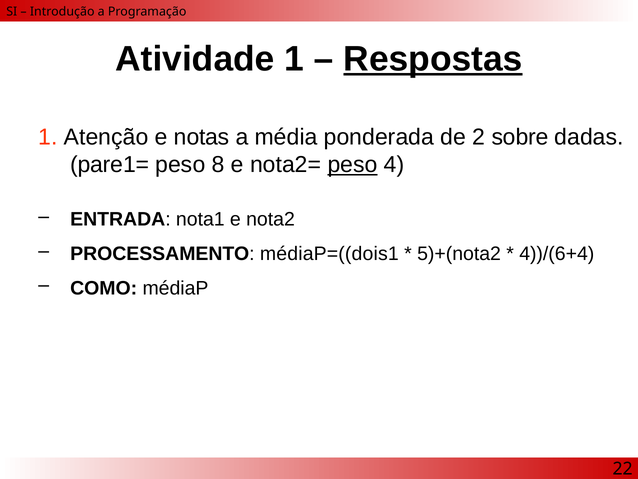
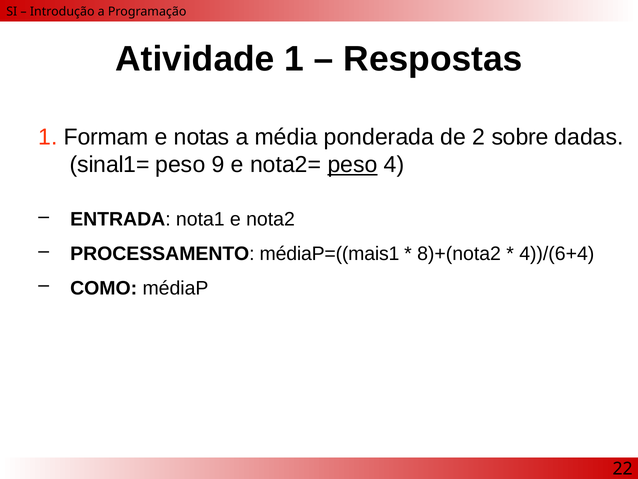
Respostas underline: present -> none (433, 59)
Atenção: Atenção -> Formam (106, 137)
pare1=: pare1= -> sinal1= (110, 165)
8: 8 -> 9 (218, 165)
médiaP=((dois1: médiaP=((dois1 -> médiaP=((mais1 (330, 253)
5)+(nota2: 5)+(nota2 -> 8)+(nota2 (459, 253)
